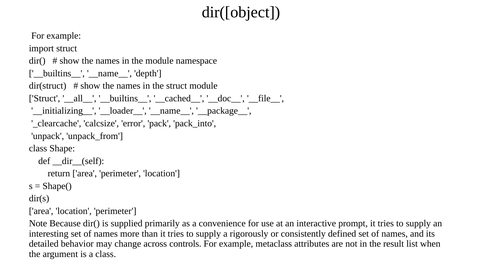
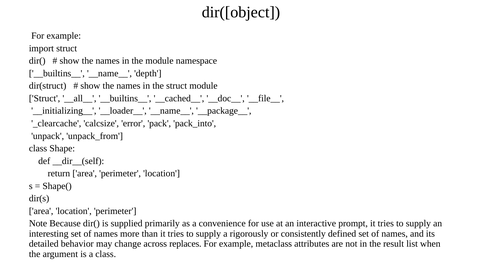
controls: controls -> replaces (185, 244)
